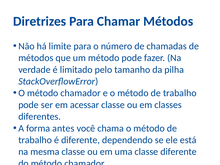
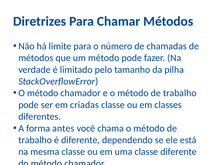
acessar: acessar -> criadas (85, 105)
